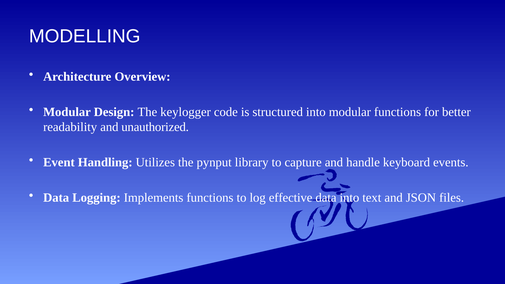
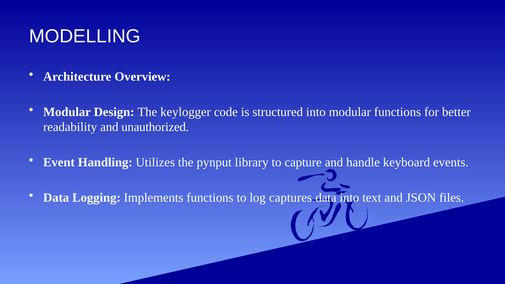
effective: effective -> captures (291, 198)
